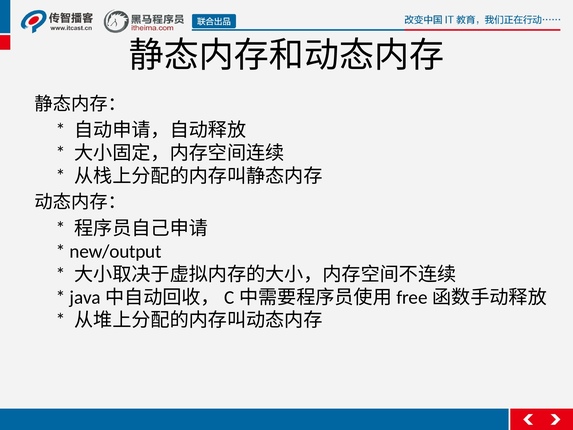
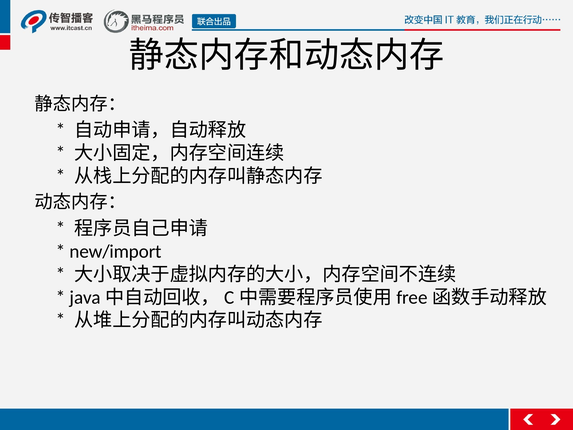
new/output: new/output -> new/import (116, 251)
